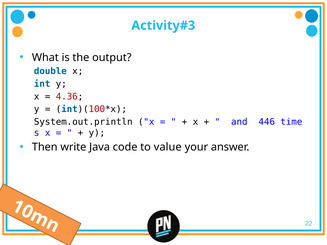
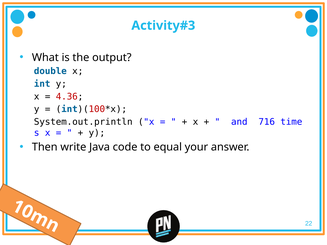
446: 446 -> 716 (267, 122)
value: value -> equal (168, 147)
